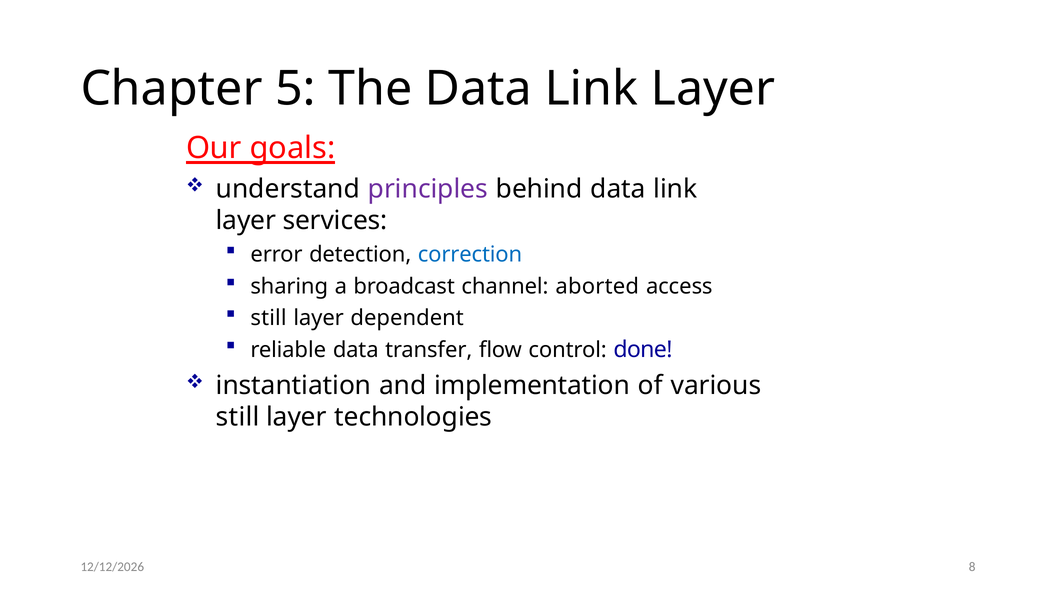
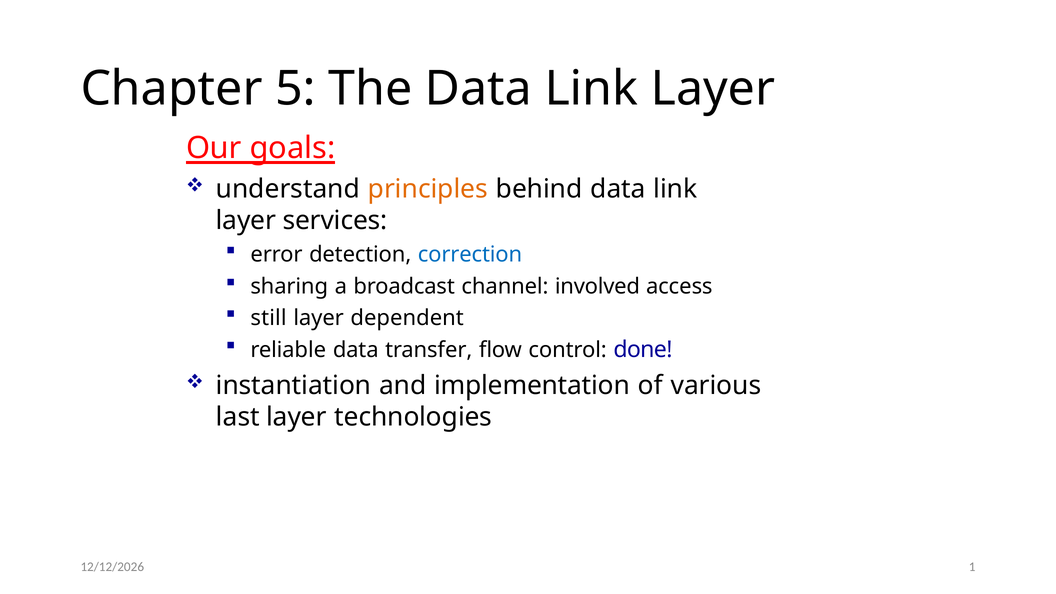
principles colour: purple -> orange (428, 189)
aborted: aborted -> involved (597, 286)
still: still -> last (238, 417)
8: 8 -> 1 (972, 567)
